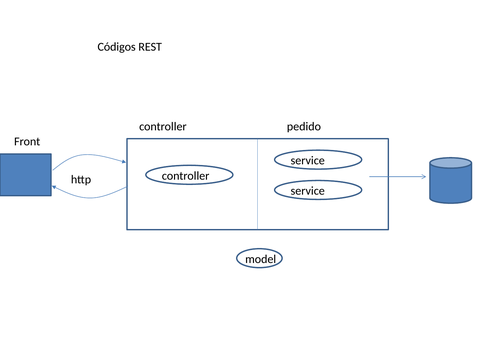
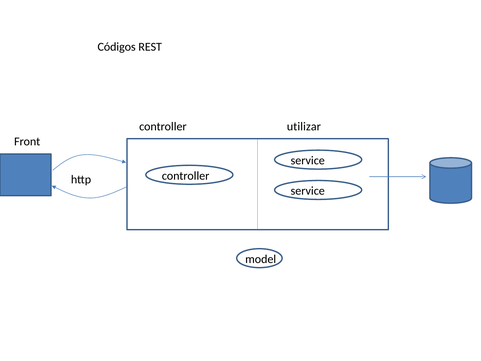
pedido: pedido -> utilizar (304, 126)
